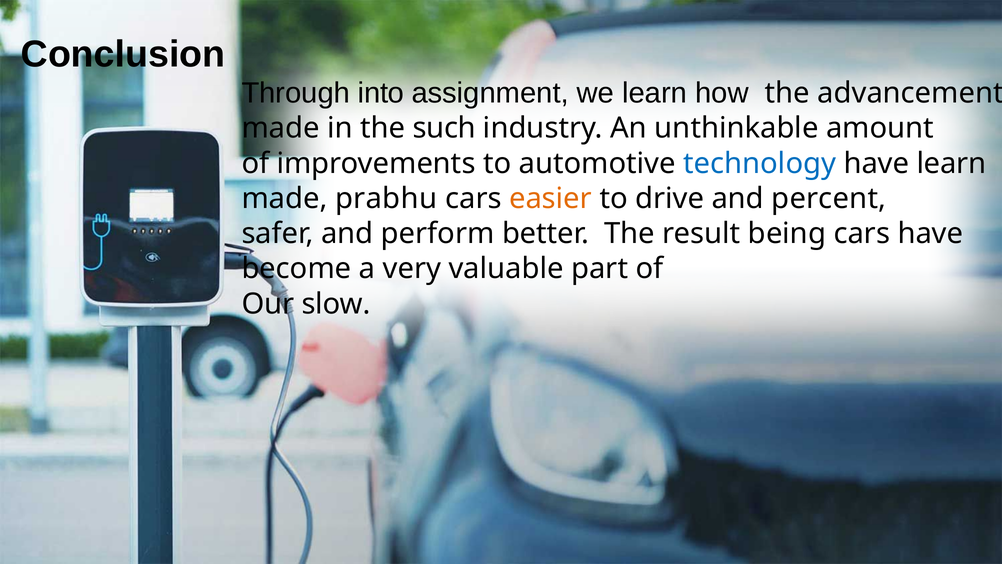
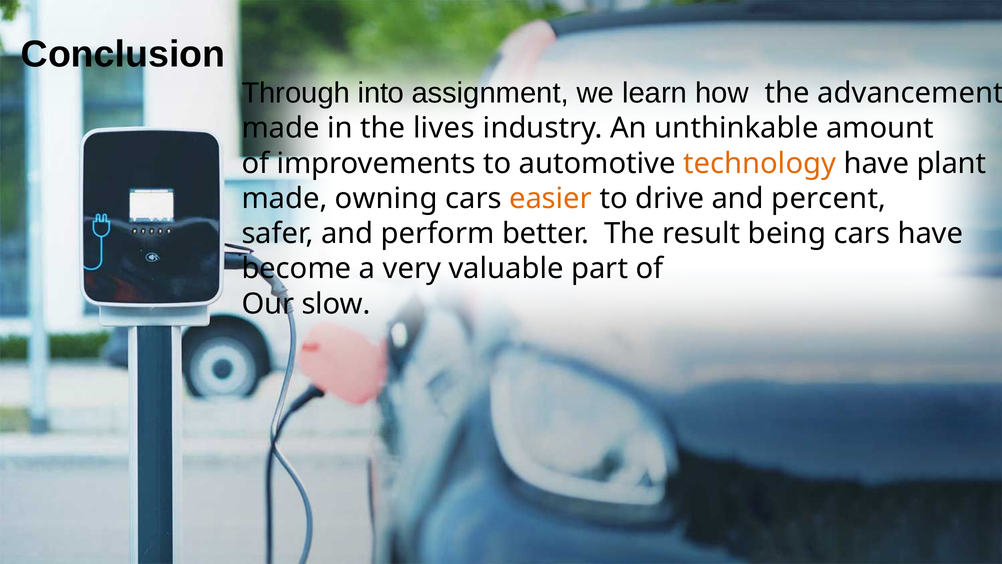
such: such -> lives (444, 128)
technology colour: blue -> orange (760, 163)
have learn: learn -> plant (951, 163)
prabhu: prabhu -> owning (386, 198)
